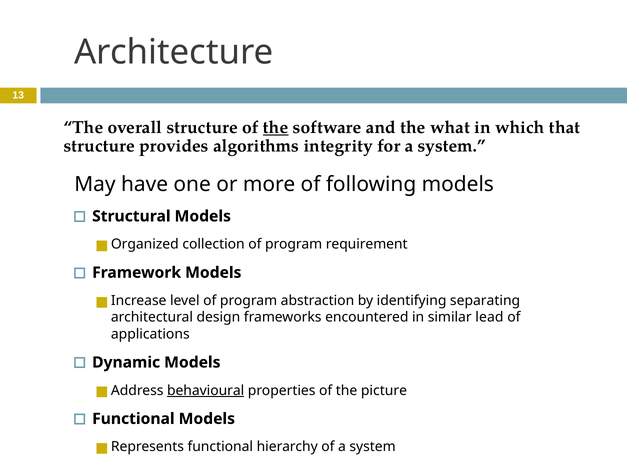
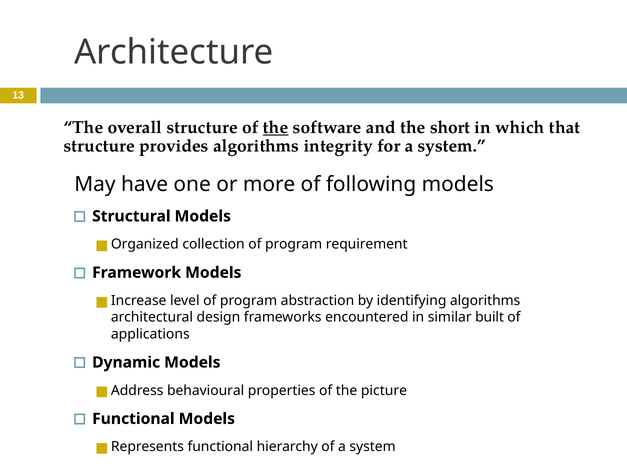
what: what -> short (450, 127)
identifying separating: separating -> algorithms (485, 301)
lead: lead -> built (490, 318)
behavioural underline: present -> none (206, 391)
